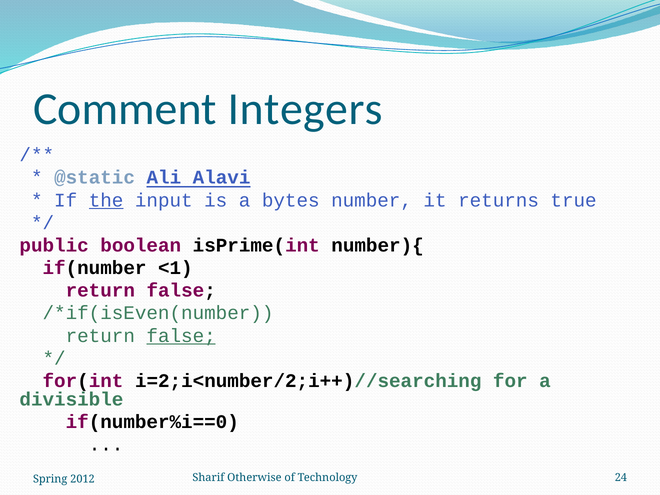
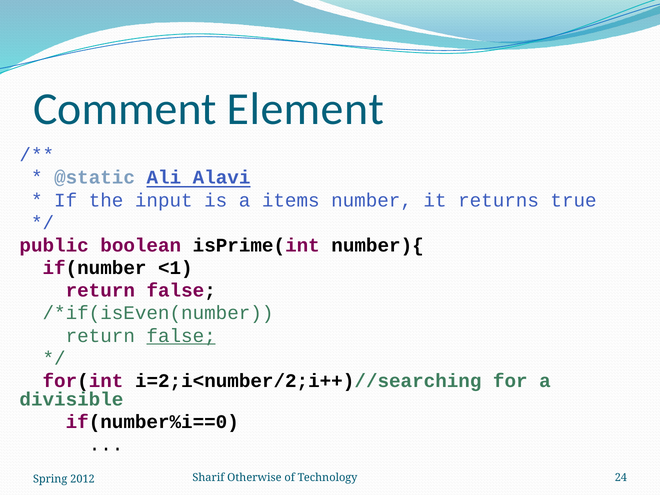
Integers: Integers -> Element (305, 109)
the underline: present -> none (106, 200)
bytes: bytes -> items (291, 200)
